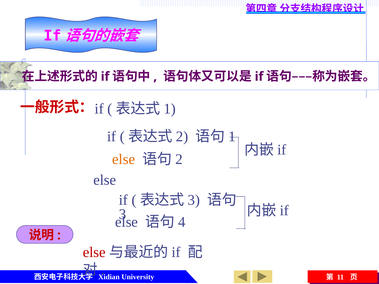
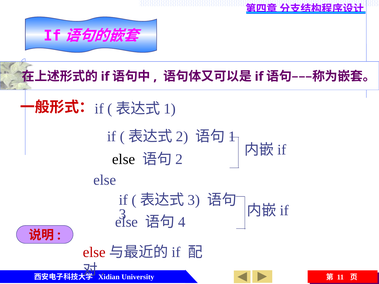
else colour: orange -> black (124, 159)
